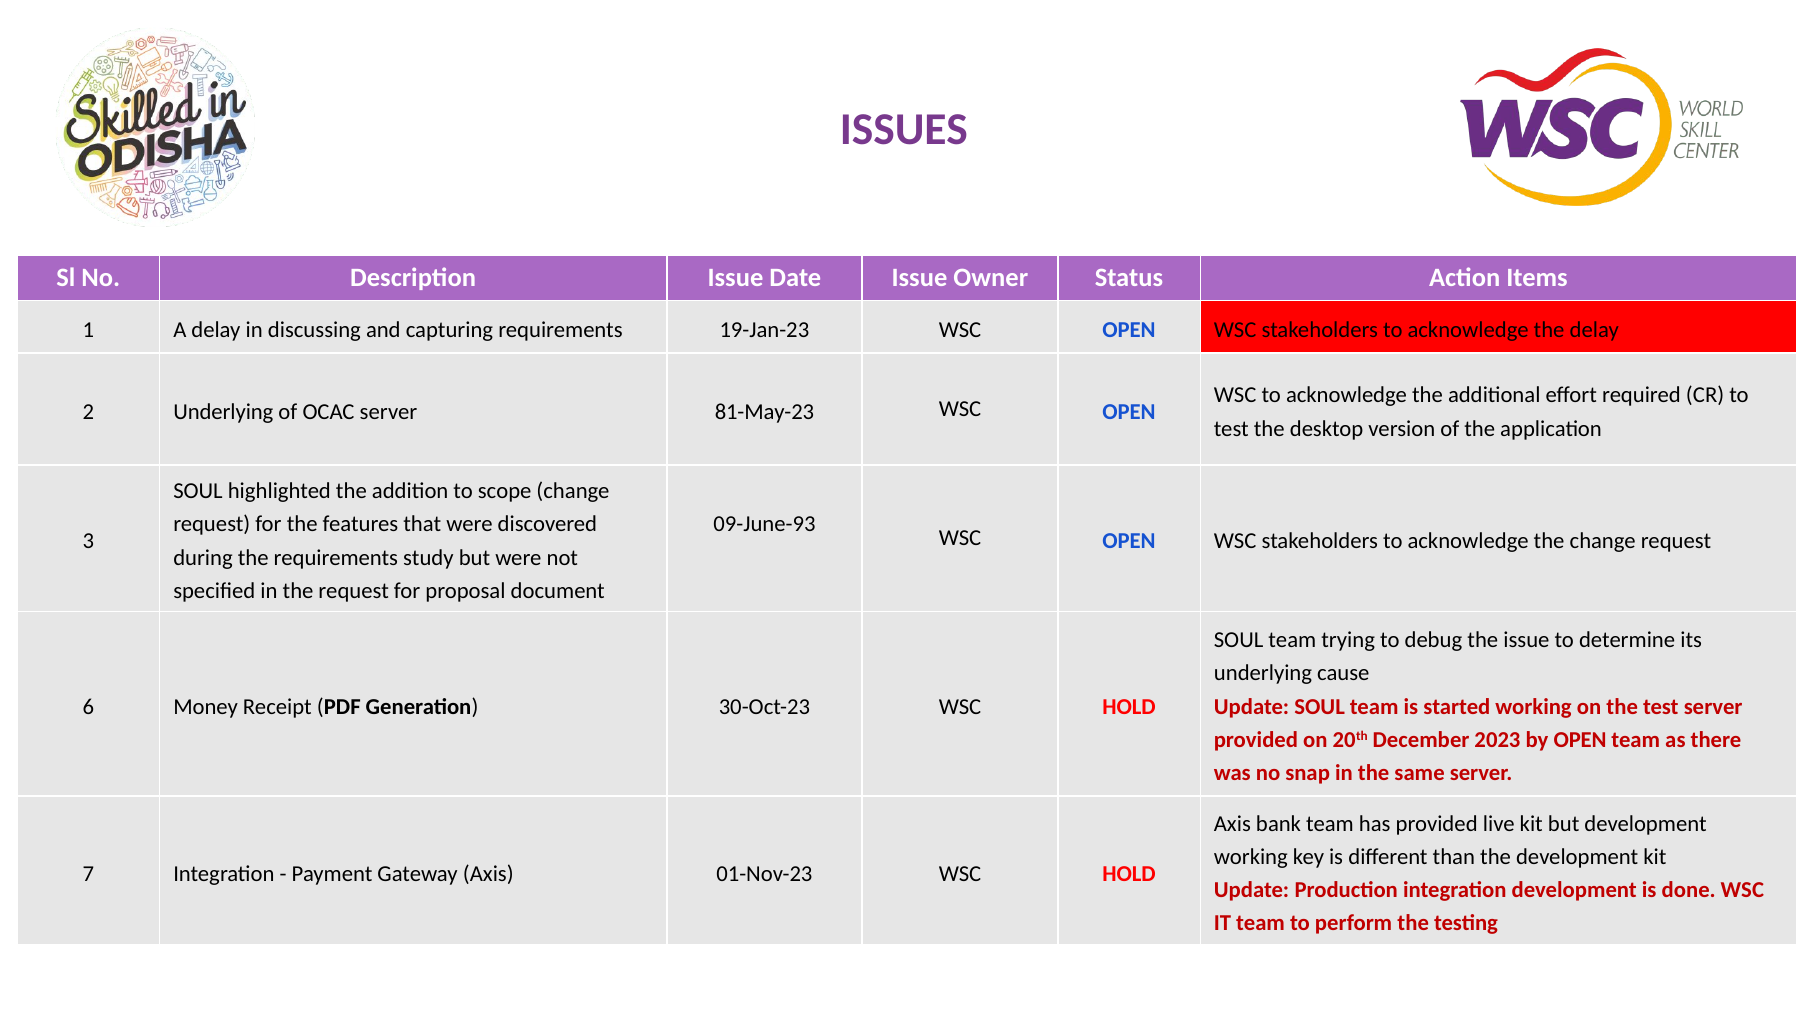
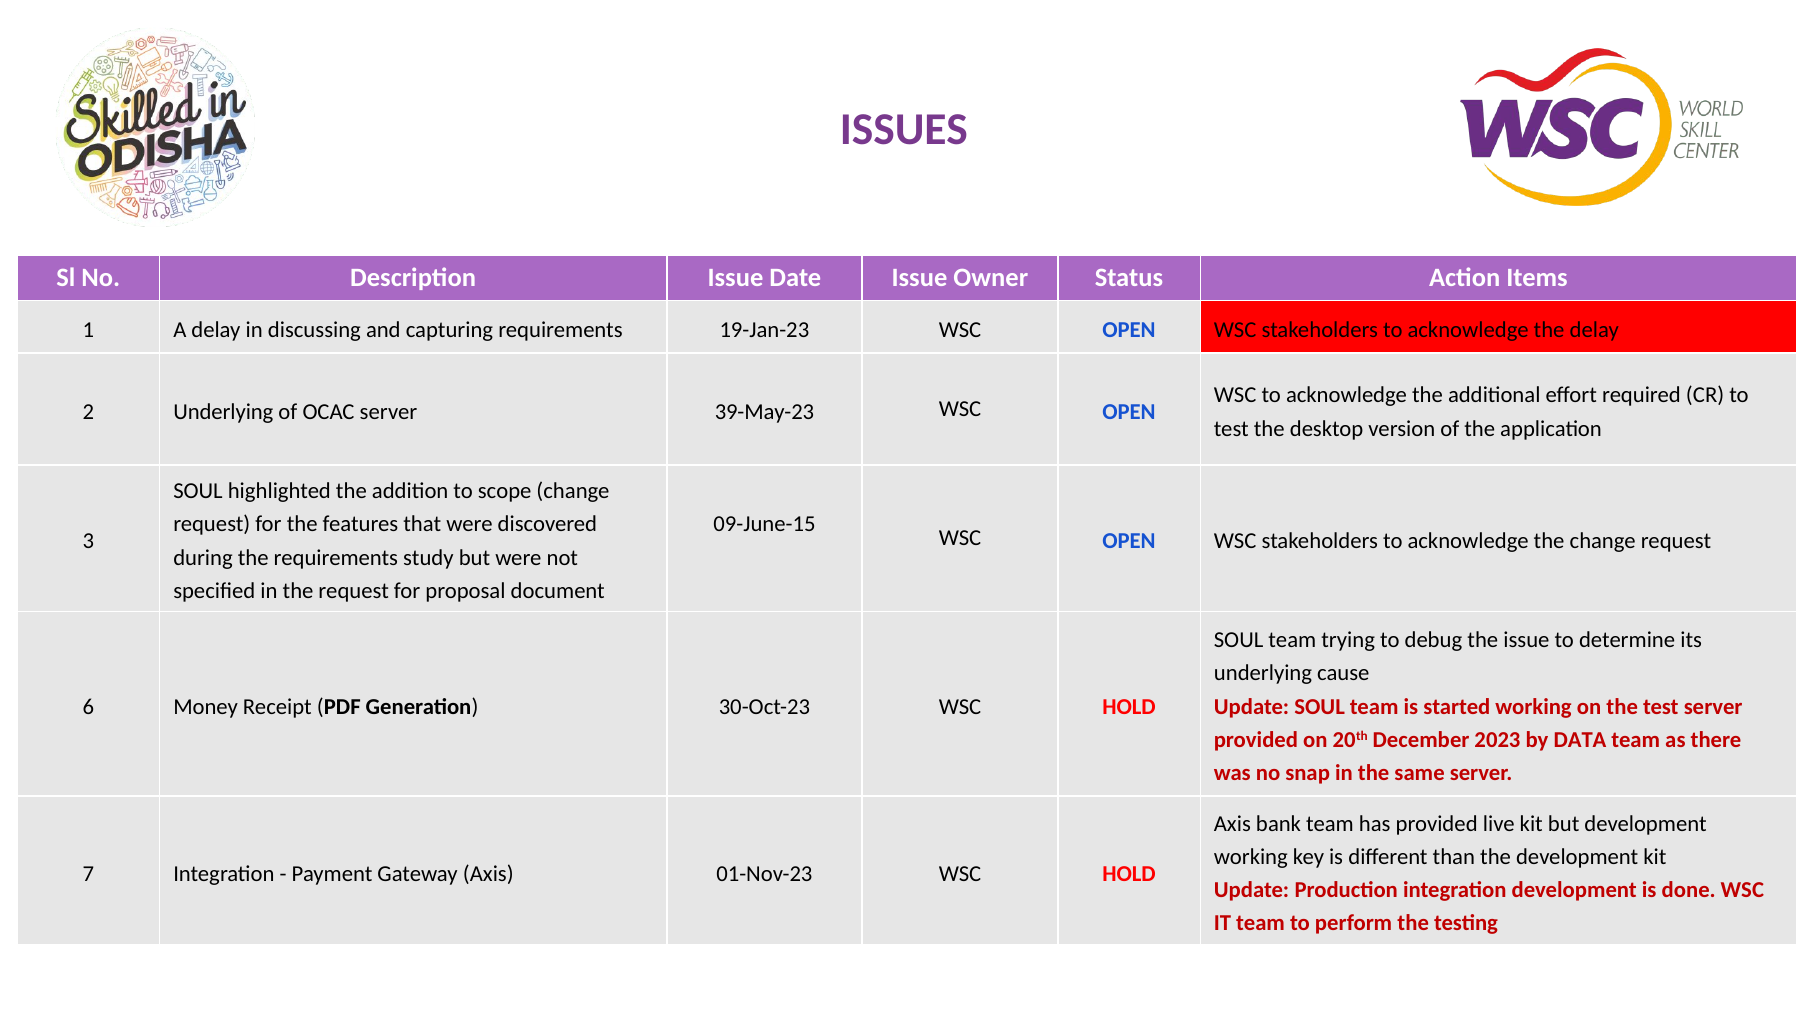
81-May-23: 81-May-23 -> 39-May-23 (764, 412)
09-June-93: 09-June-93 -> 09-June-15 (764, 524)
by OPEN: OPEN -> DATA (1580, 740)
